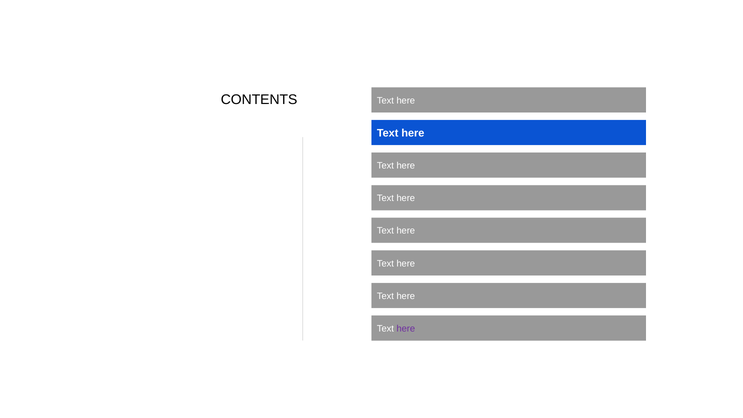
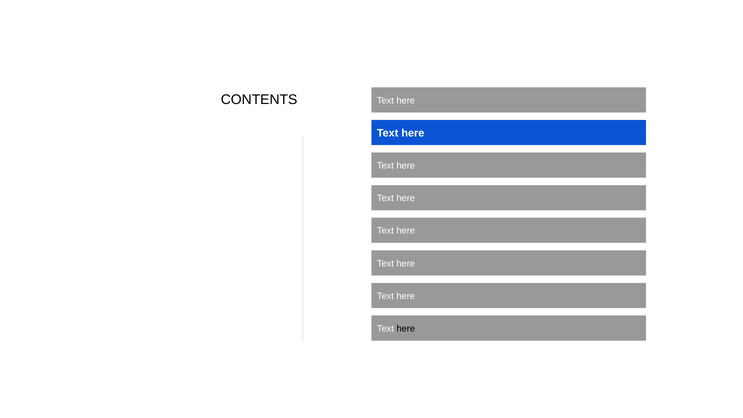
here colour: purple -> black (406, 329)
